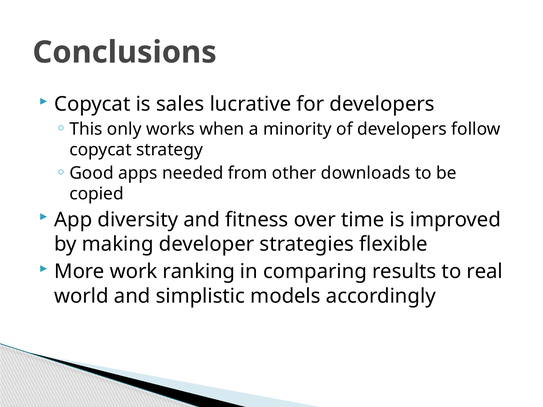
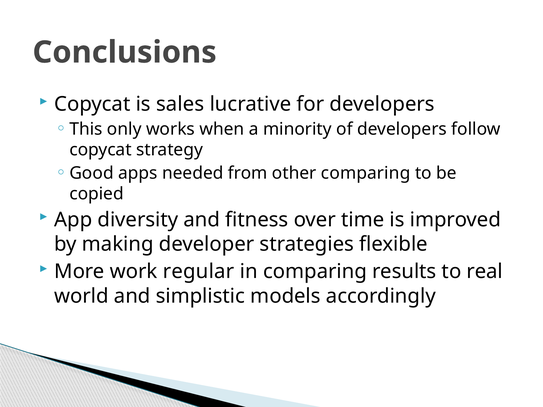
other downloads: downloads -> comparing (366, 173)
ranking: ranking -> regular (199, 272)
